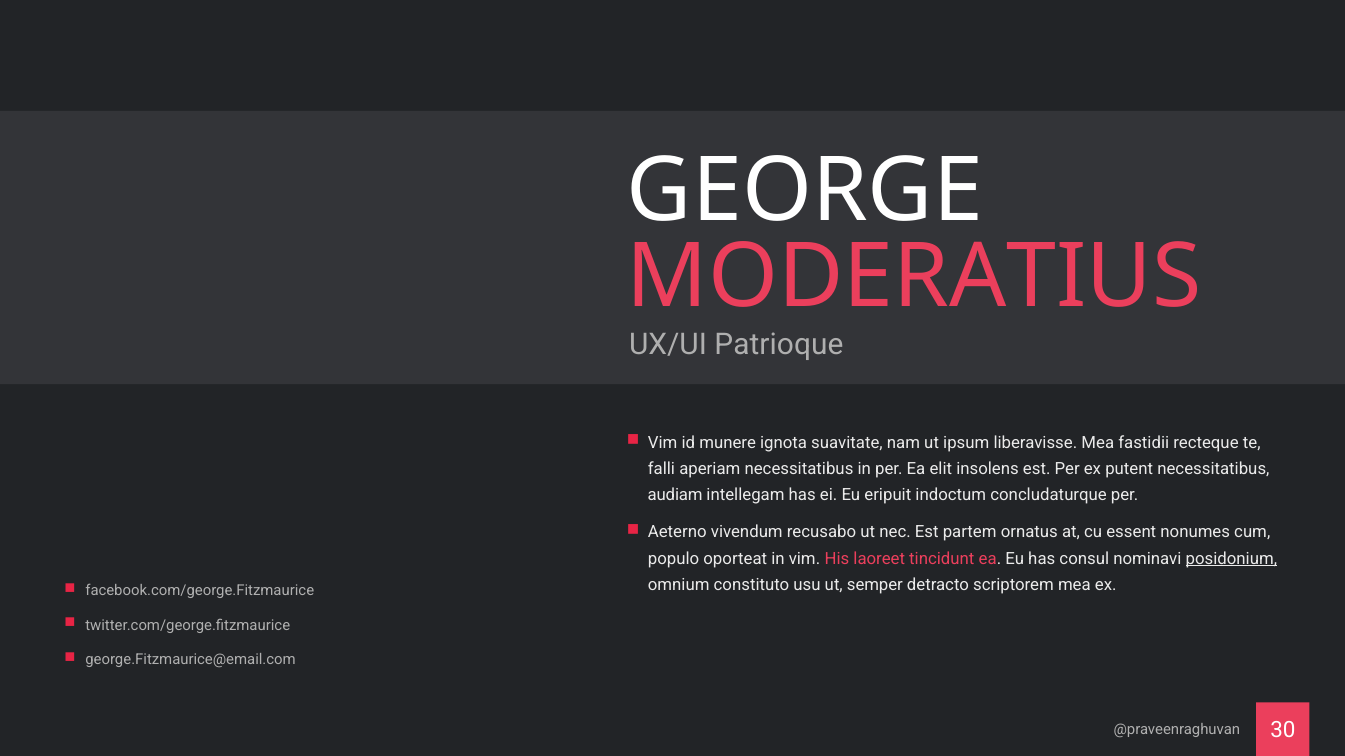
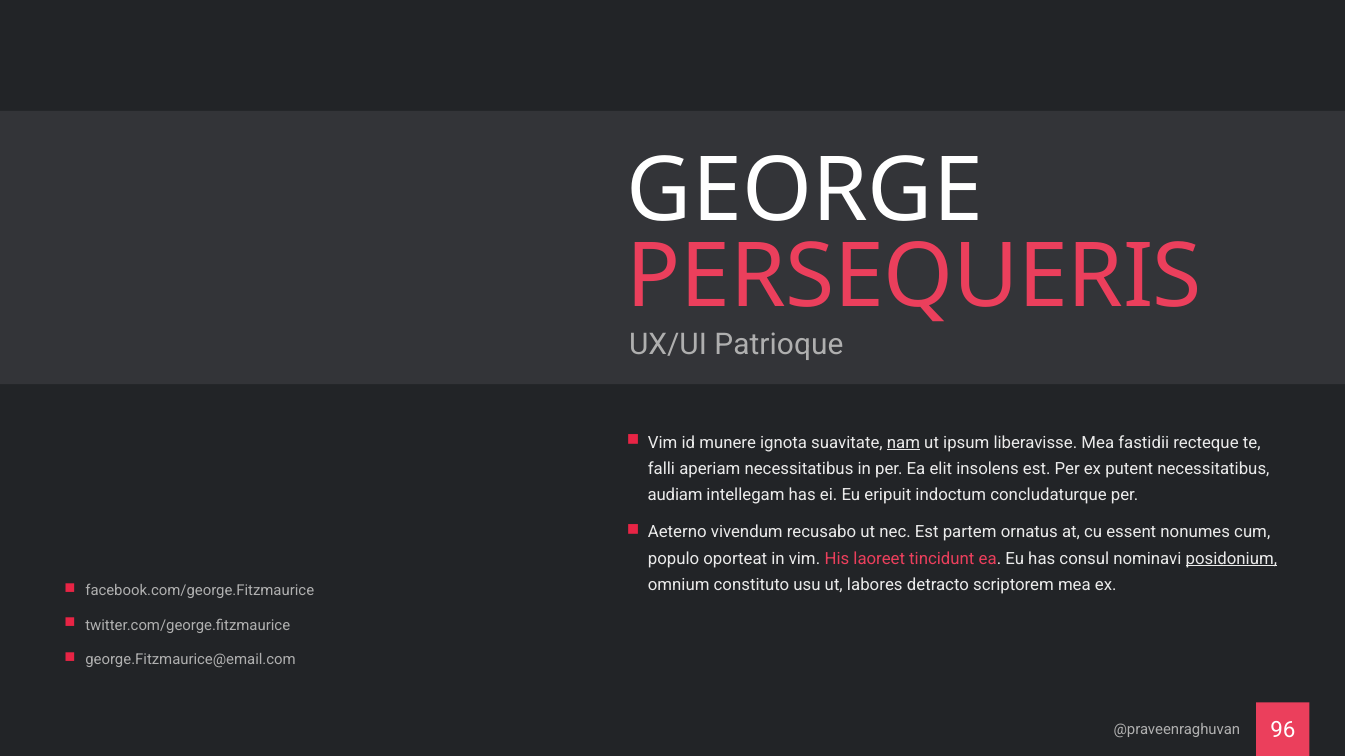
MODERATIUS: MODERATIUS -> PERSEQUERIS (915, 278)
nam underline: none -> present (904, 443)
semper: semper -> labores (875, 585)
30: 30 -> 96 (1283, 730)
